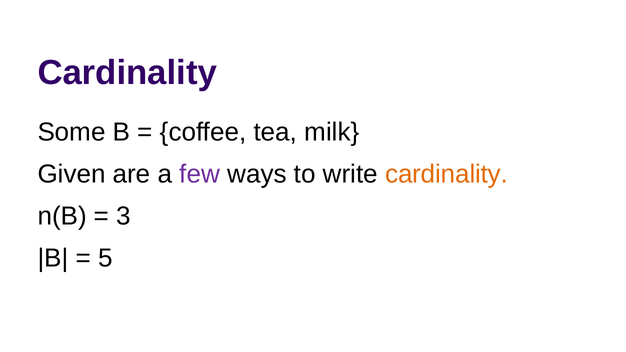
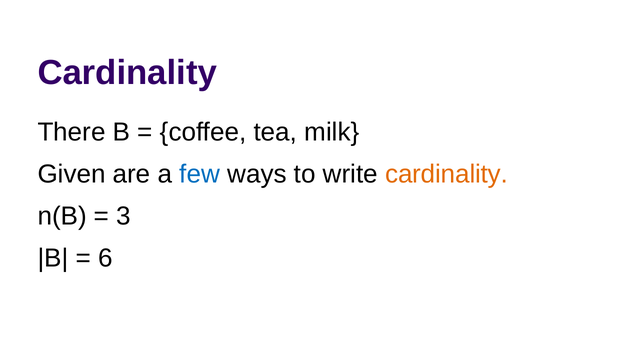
Some: Some -> There (72, 132)
few colour: purple -> blue (200, 174)
5: 5 -> 6 (105, 258)
